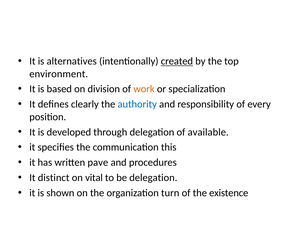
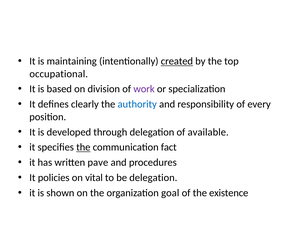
alternatives: alternatives -> maintaining (72, 61)
environment: environment -> occupational (59, 74)
work colour: orange -> purple (144, 89)
the underline: none -> present (83, 147)
this: this -> fact (169, 147)
distinct: distinct -> policies (54, 178)
turn: turn -> goal (170, 193)
